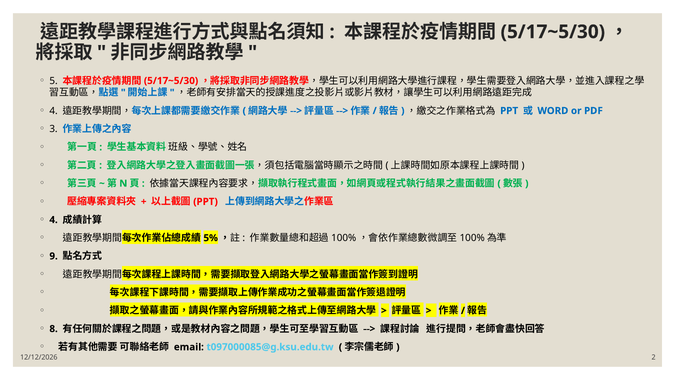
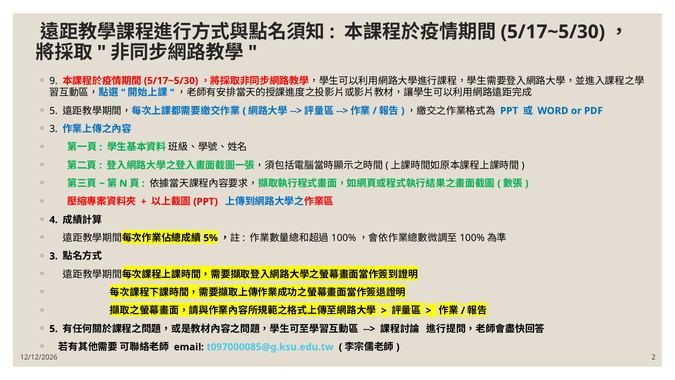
5: 5 -> 9 (54, 81)
4: 4 -> 5 (54, 111)
9: 9 -> 3 (54, 256)
8: 8 -> 5 (54, 329)
